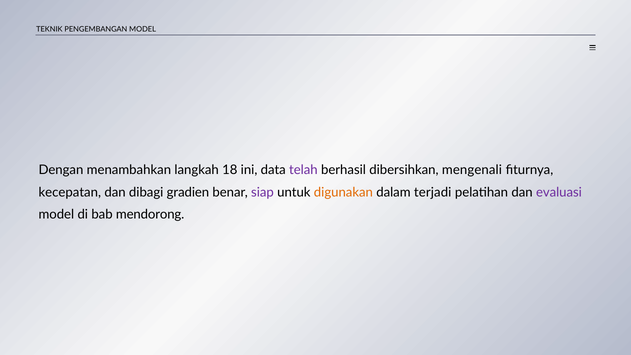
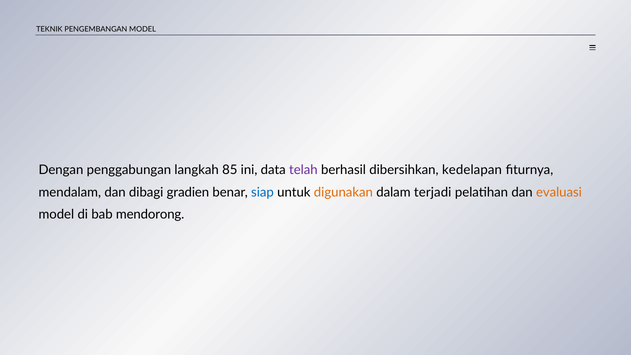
menambahkan: menambahkan -> penggabungan (129, 170)
18: 18 -> 85 (230, 170)
mengenali: mengenali -> kedelapan (472, 170)
kecepatan: kecepatan -> mendalam (70, 192)
siap colour: purple -> blue (262, 192)
evaluasi colour: purple -> orange (559, 192)
